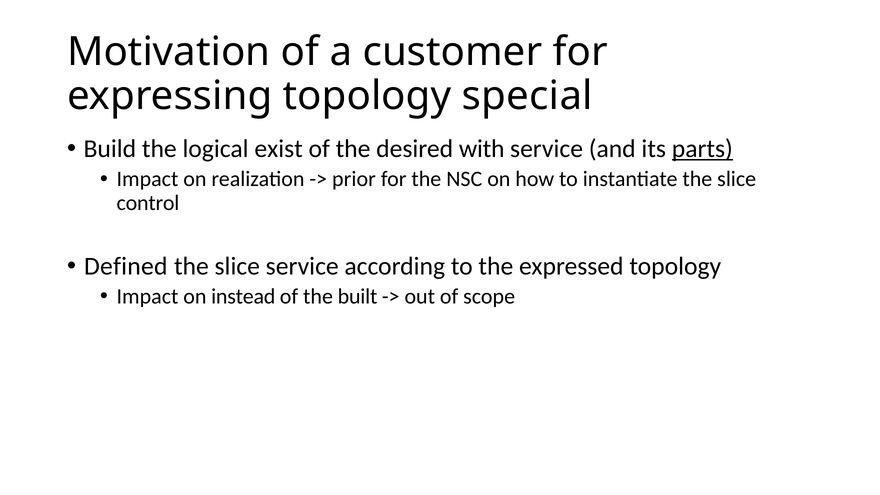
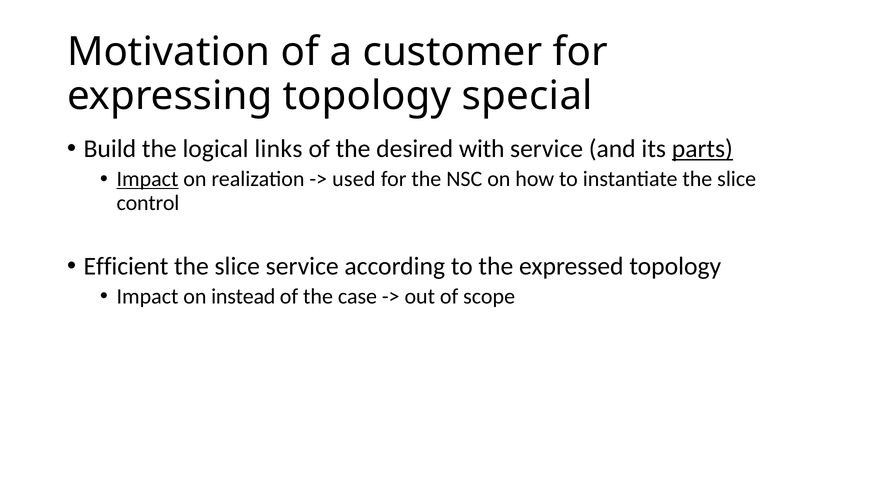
exist: exist -> links (278, 149)
Impact underline: none -> present (147, 179)
prior: prior -> used (354, 179)
Defined: Defined -> Efficient (126, 266)
built: built -> case (357, 296)
